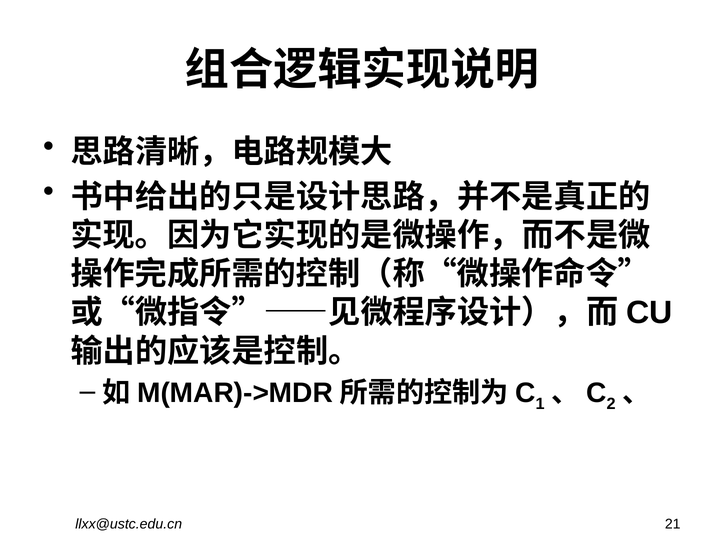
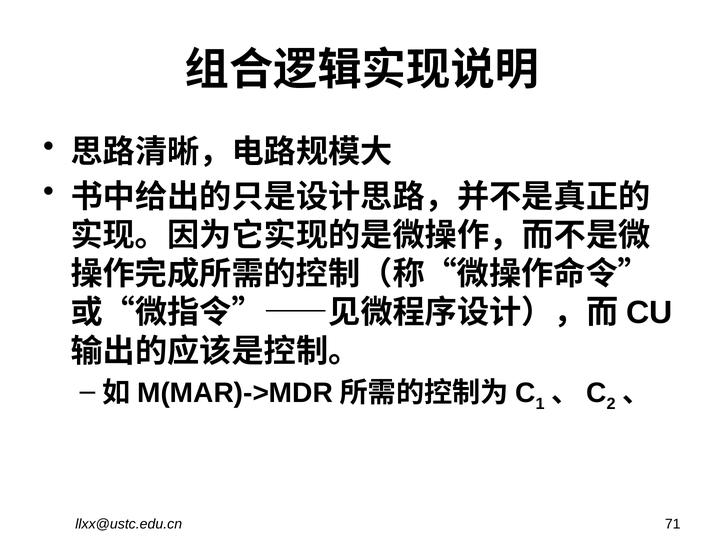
21: 21 -> 71 (673, 524)
